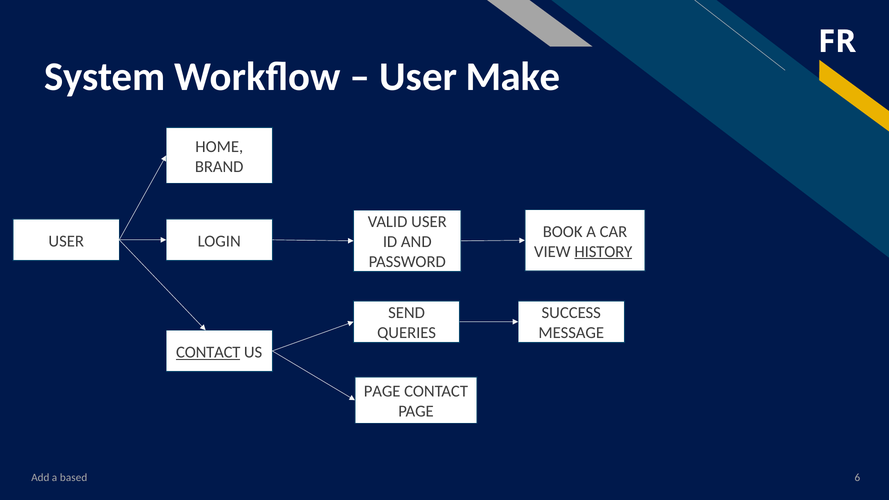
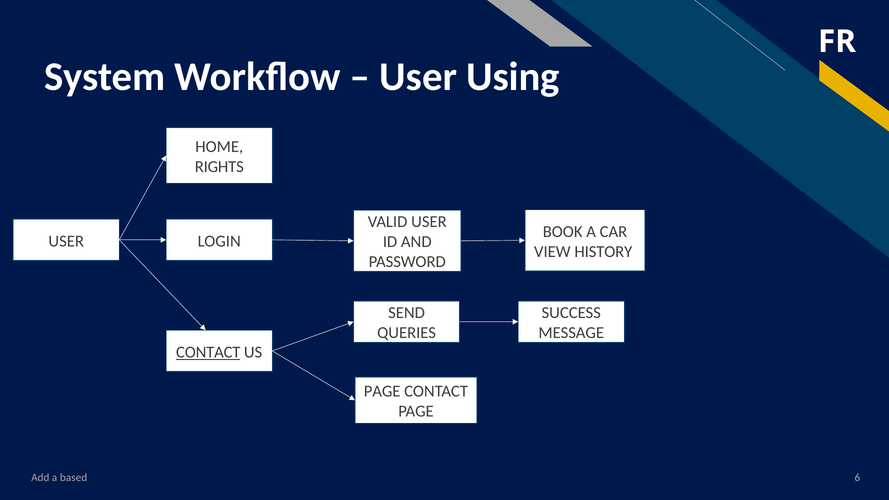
Make: Make -> Using (513, 77)
BRAND: BRAND -> RIGHTS (219, 167)
HISTORY underline: present -> none (603, 252)
